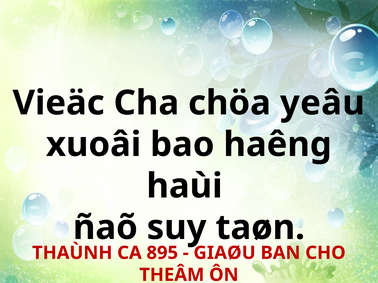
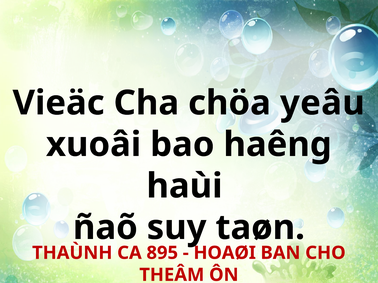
GIAØU: GIAØU -> HOAØI (225, 253)
